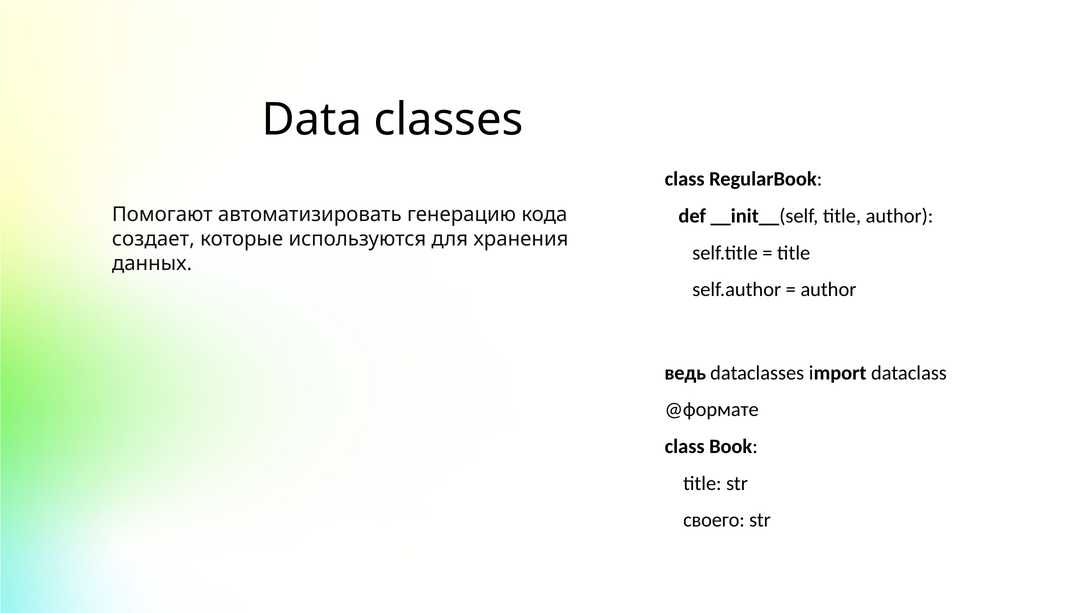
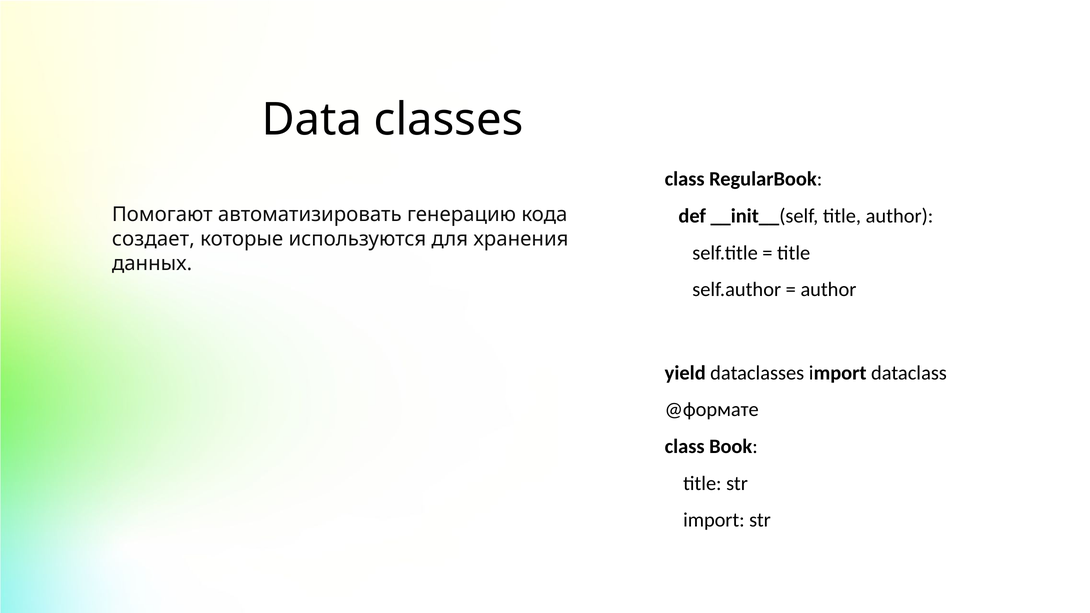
ведь: ведь -> yield (685, 373)
своего: своего -> import (714, 520)
